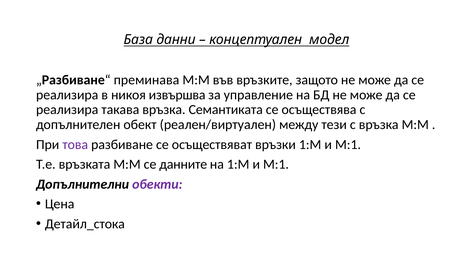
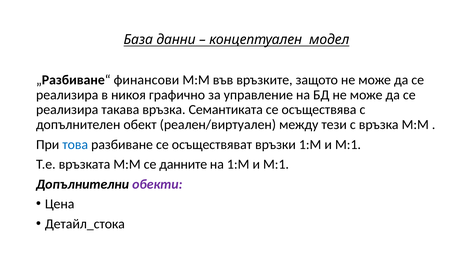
преминава: преминава -> финансови (146, 80)
извършва: извършва -> графично (177, 95)
това colour: purple -> blue (75, 145)
